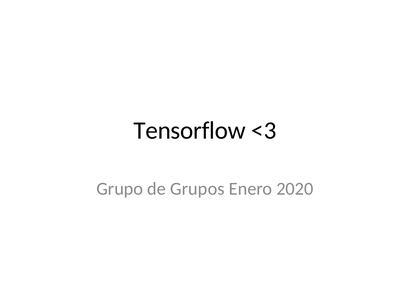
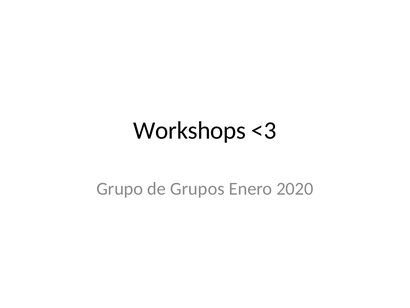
Tensorflow: Tensorflow -> Workshops (190, 130)
